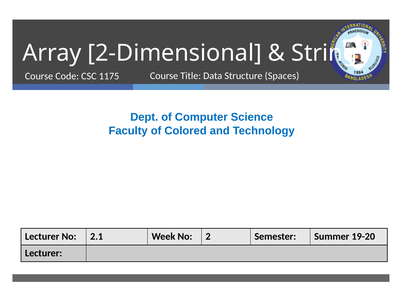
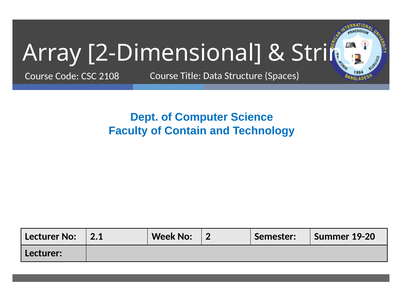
1175: 1175 -> 2108 (109, 76)
Colored: Colored -> Contain (186, 130)
